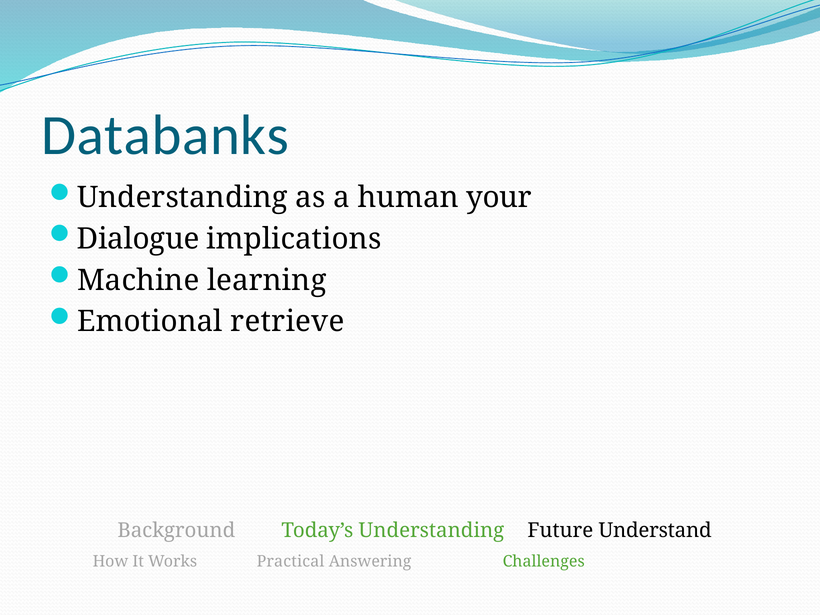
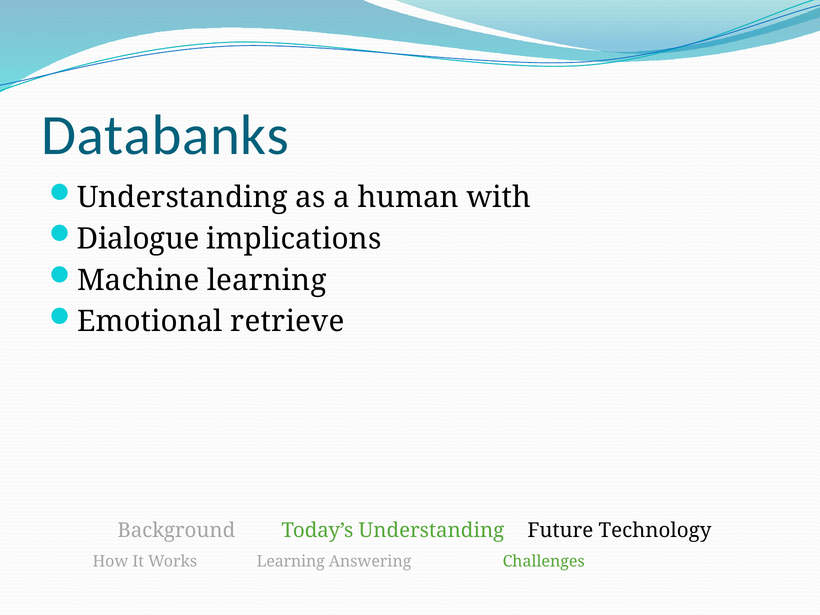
your: your -> with (499, 197)
Understand: Understand -> Technology (655, 530)
Works Practical: Practical -> Learning (291, 561)
